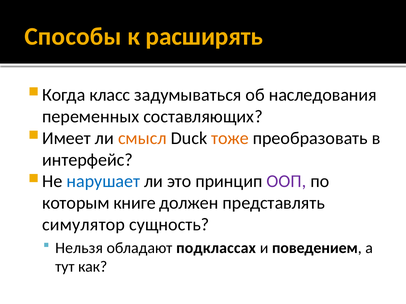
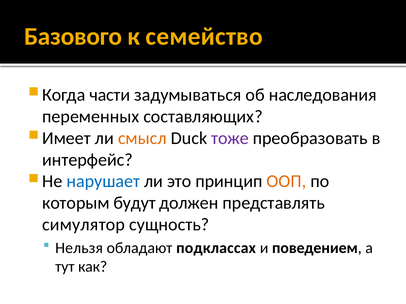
Способы: Способы -> Базового (73, 36)
расширять: расширять -> семейство (204, 36)
класс: класс -> части (110, 95)
тоже colour: orange -> purple (230, 138)
ООП colour: purple -> orange (286, 182)
книге: книге -> будут (135, 203)
